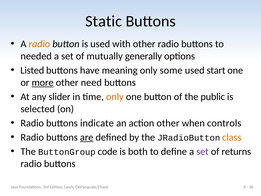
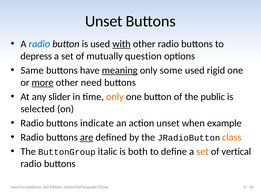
Static: Static -> Unset (104, 21)
radio colour: orange -> blue (39, 44)
with underline: none -> present (121, 44)
needed: needed -> depress (36, 56)
generally: generally -> question (143, 56)
Listed: Listed -> Same (32, 70)
meaning underline: none -> present (120, 70)
start: start -> rigid (216, 70)
action other: other -> unset (168, 123)
controls: controls -> example (224, 123)
code: code -> italic (107, 151)
set colour: purple -> orange (202, 151)
returns: returns -> vertical (236, 151)
